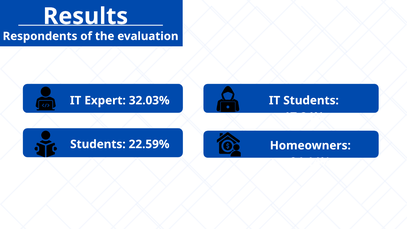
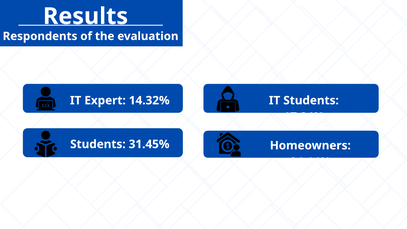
32.03%: 32.03% -> 14.32% (149, 100)
22.59%: 22.59% -> 31.45% (149, 144)
